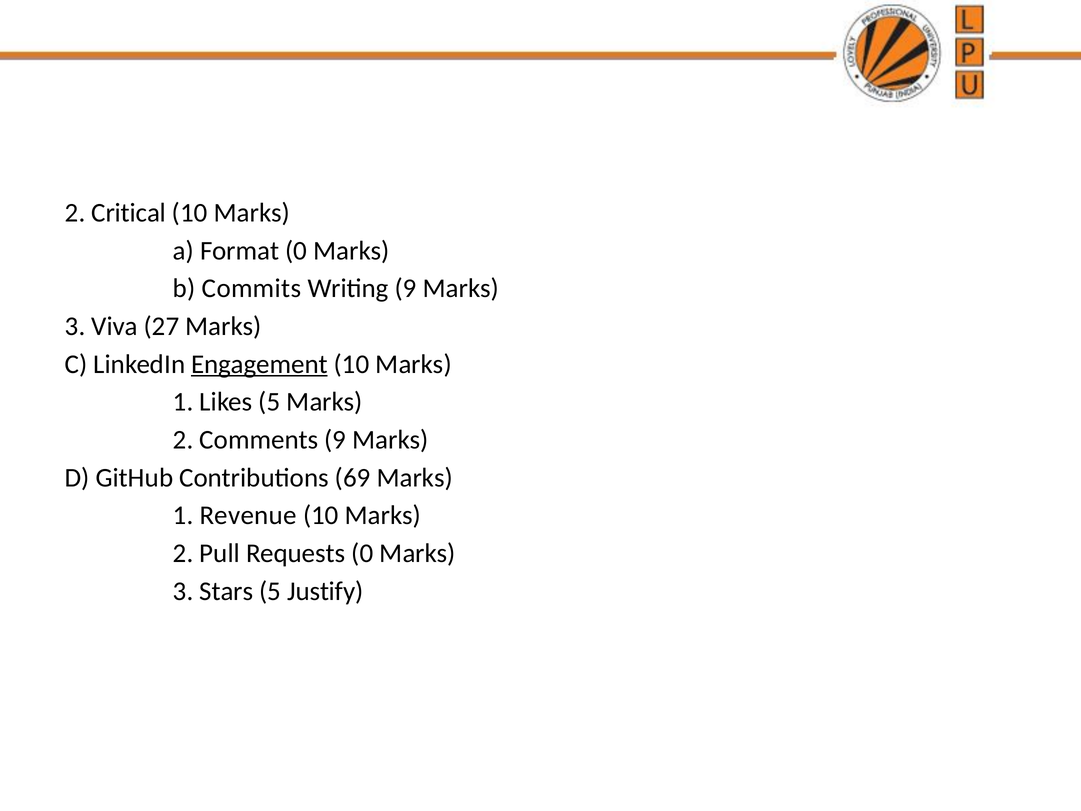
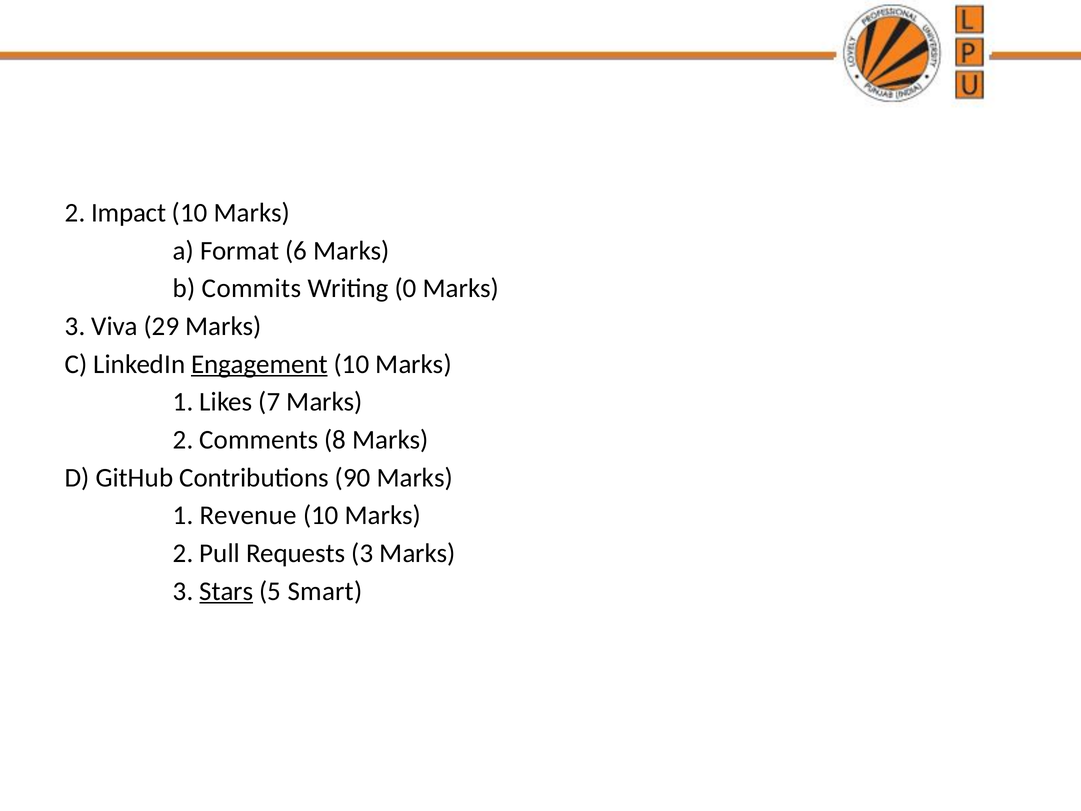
Critical: Critical -> Impact (129, 213)
Format 0: 0 -> 6 (296, 251)
Writing 9: 9 -> 0 (406, 288)
27: 27 -> 29 (161, 326)
Likes 5: 5 -> 7 (269, 402)
Comments 9: 9 -> 8 (335, 440)
69: 69 -> 90 (353, 478)
Requests 0: 0 -> 3 (362, 553)
Stars underline: none -> present (226, 591)
Justify: Justify -> Smart (325, 591)
